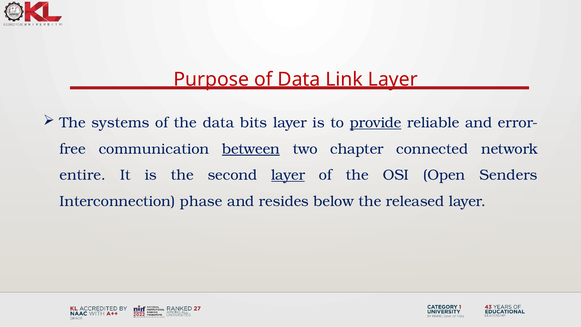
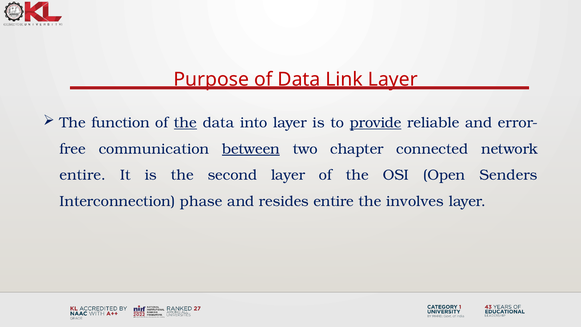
systems: systems -> function (121, 123)
the underline: none -> present (185, 123)
bits: bits -> into (254, 123)
layer underline: present -> none (288, 175)
resides below: below -> entire (334, 201)
released: released -> involves (415, 201)
